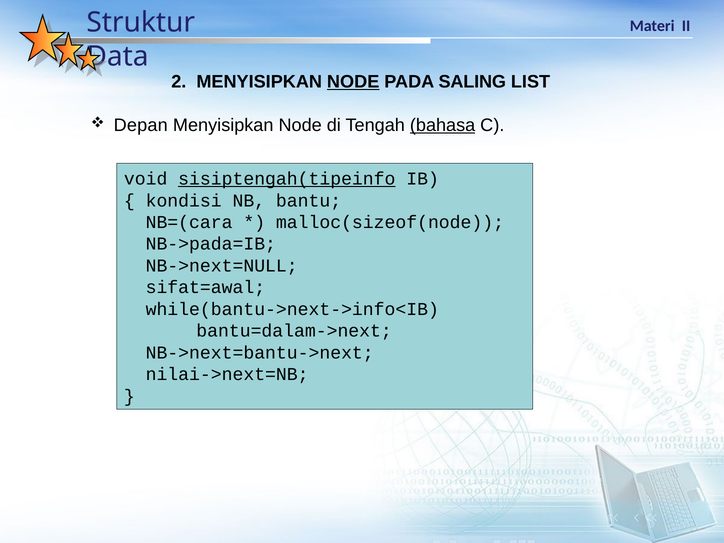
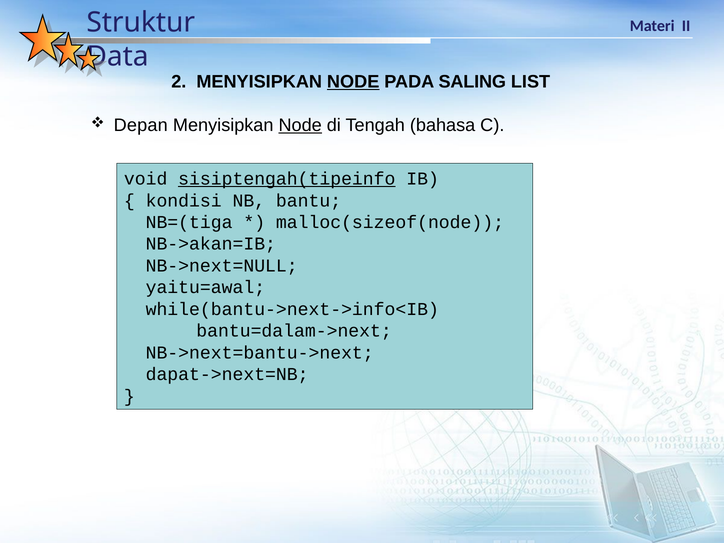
Node underline: none -> present (300, 125)
bahasa underline: present -> none (443, 125)
NB=(cara: NB=(cara -> NB=(tiga (189, 222)
NB->pada=IB: NB->pada=IB -> NB->akan=IB (211, 244)
sifat=awal: sifat=awal -> yaitu=awal (205, 287)
nilai->next=NB: nilai->next=NB -> dapat->next=NB (227, 374)
